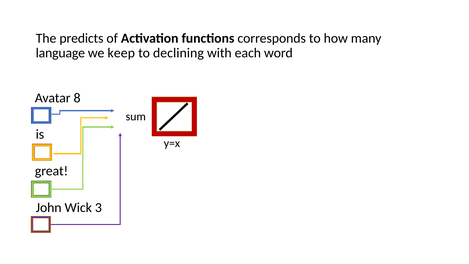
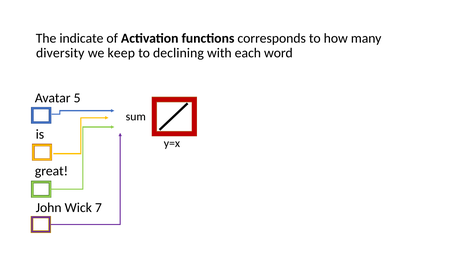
predicts: predicts -> indicate (81, 38)
language: language -> diversity (60, 53)
8: 8 -> 5 (77, 98)
3: 3 -> 7 (98, 208)
